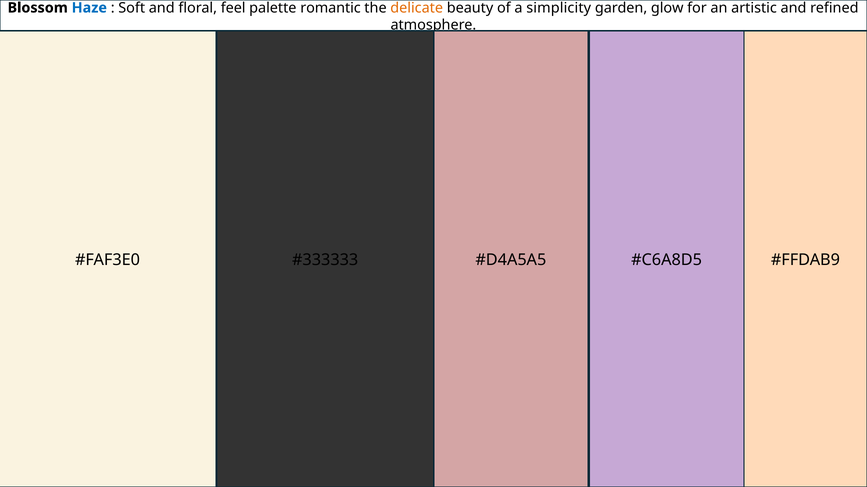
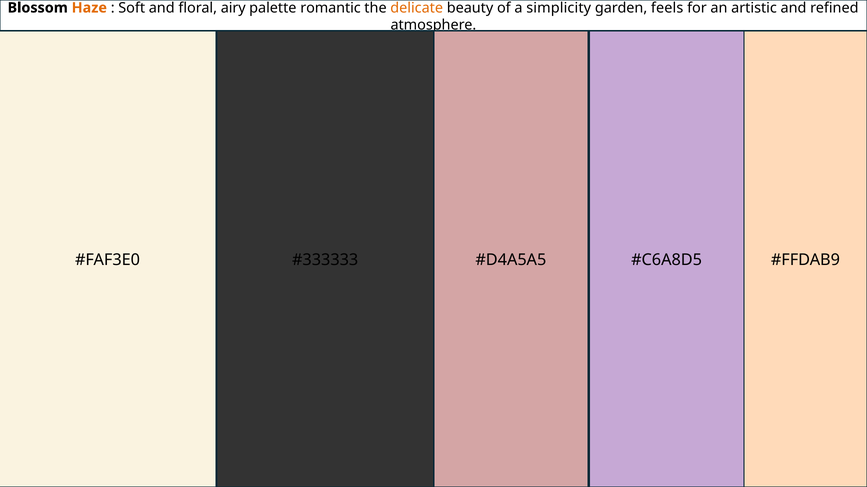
Haze colour: blue -> orange (89, 8)
feel: feel -> airy (233, 8)
glow: glow -> feels (667, 8)
